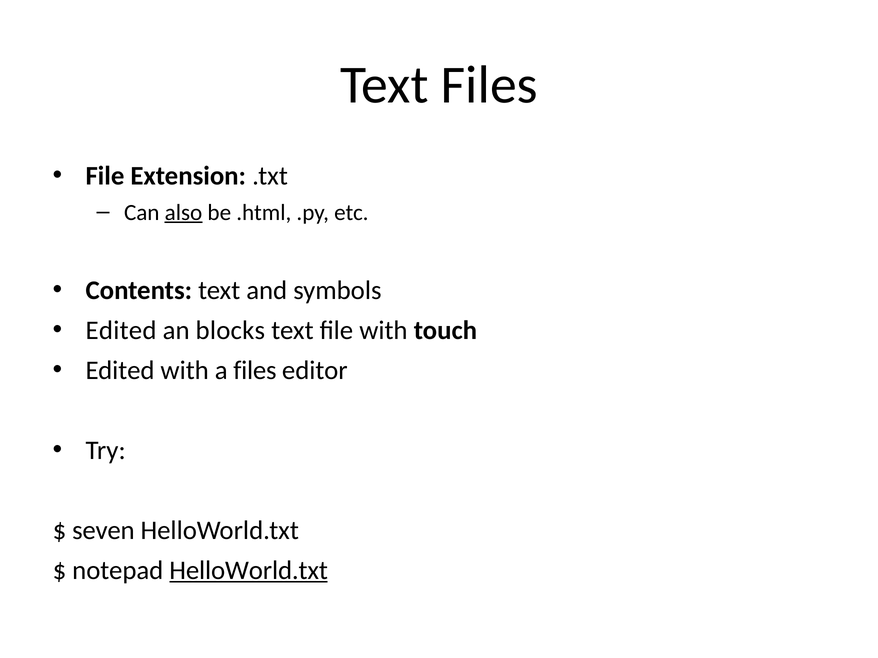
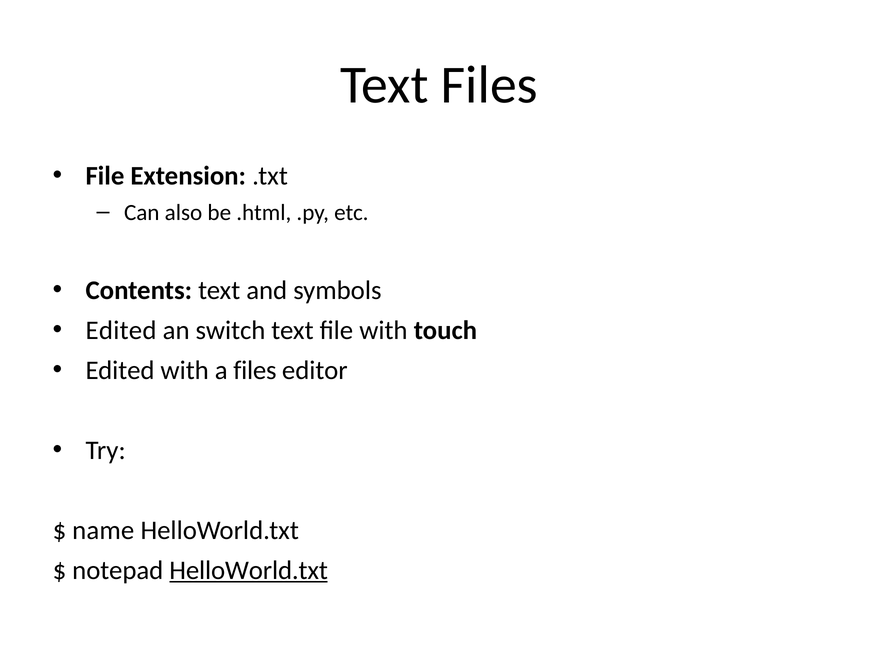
also underline: present -> none (183, 213)
blocks: blocks -> switch (230, 331)
seven: seven -> name (103, 531)
